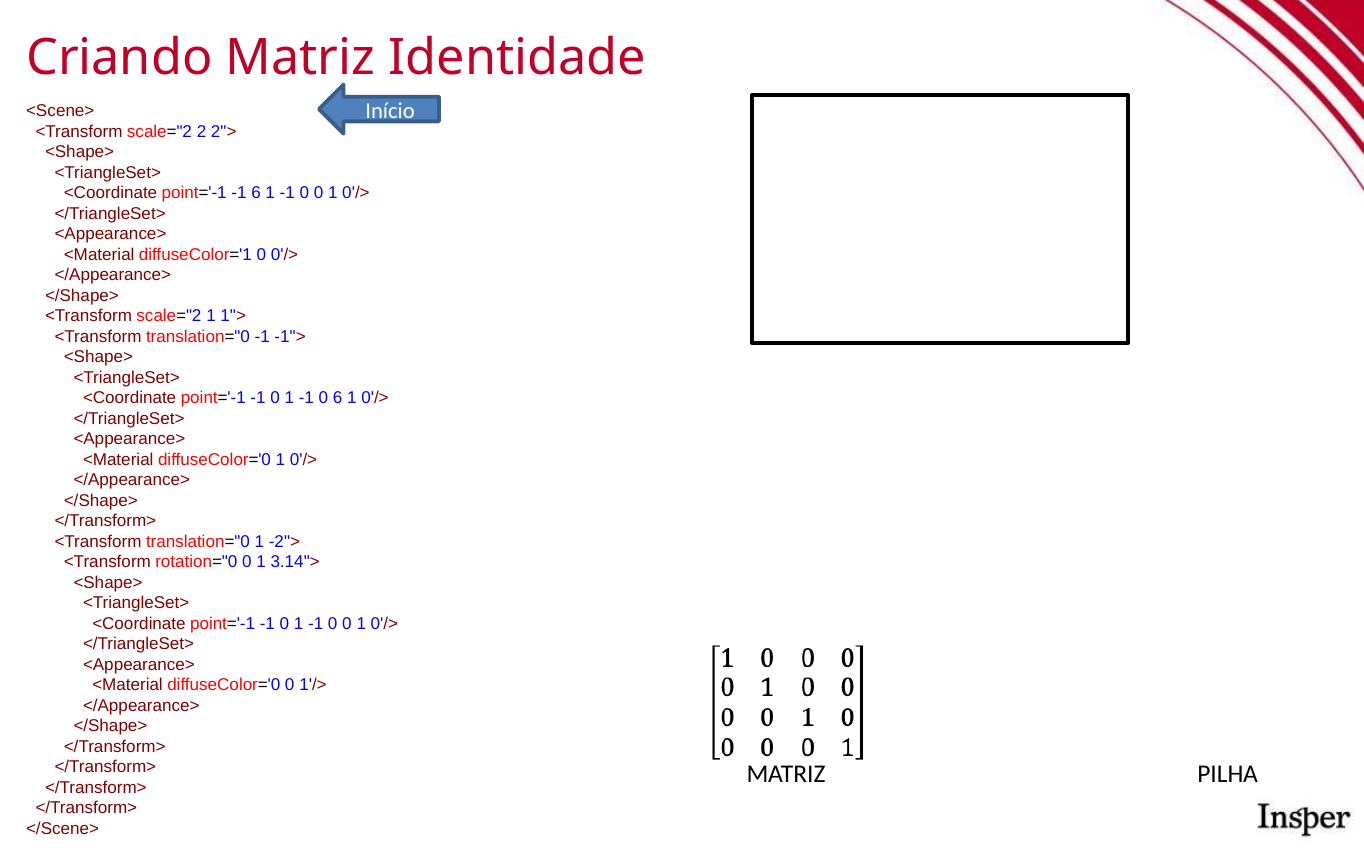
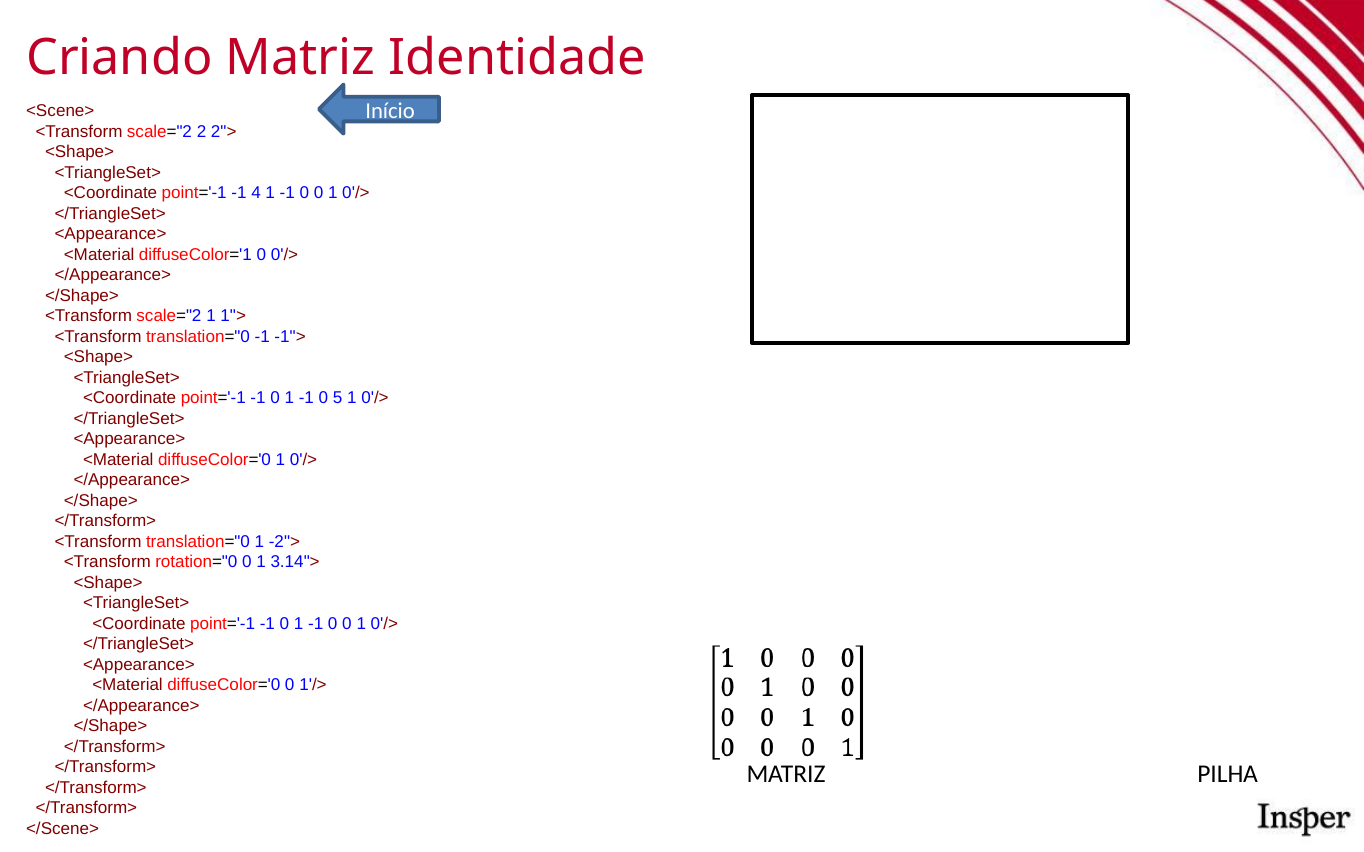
-1 6: 6 -> 4 (256, 193)
0 6: 6 -> 5 (338, 398)
